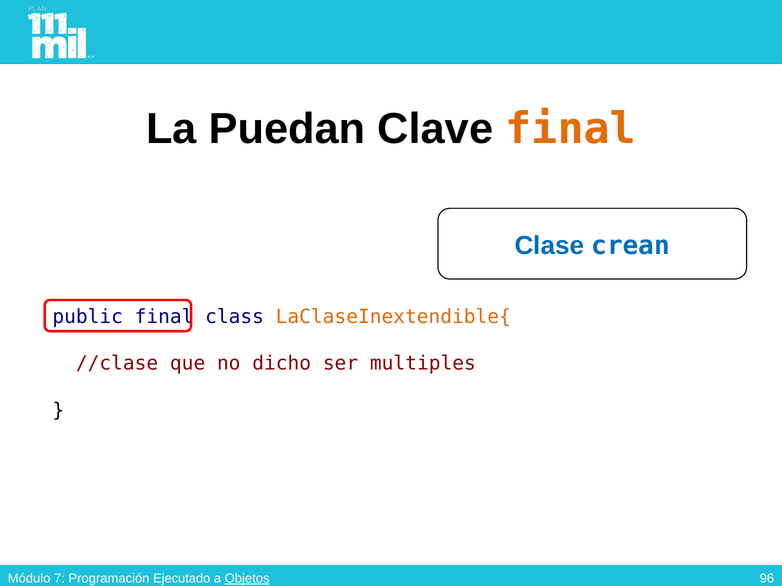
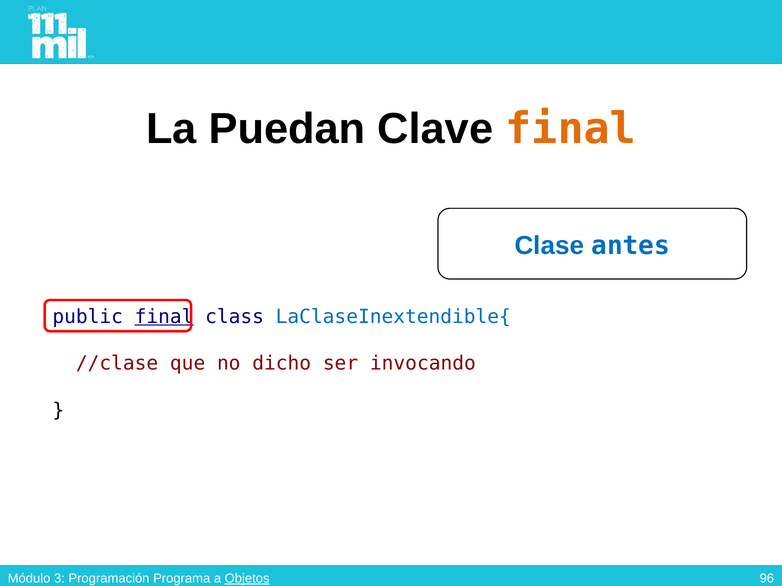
crean: crean -> antes (631, 246)
final underline: none -> present (164, 317)
LaClaseInextendible{ colour: orange -> blue (393, 317)
multiples: multiples -> invocando (423, 364)
7: 7 -> 3 (59, 579)
Ejecutado: Ejecutado -> Programa (182, 579)
